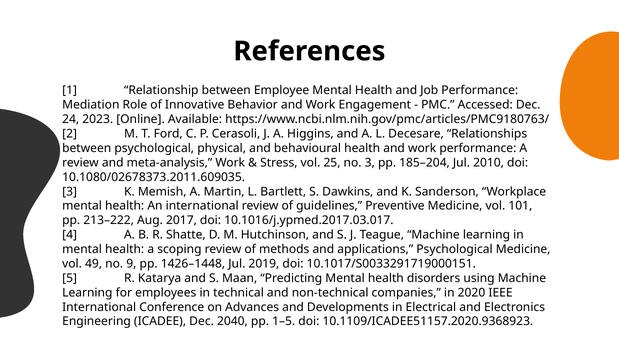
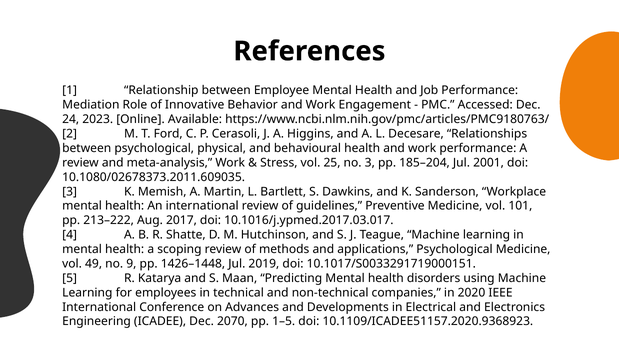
2010: 2010 -> 2001 (489, 163)
2040: 2040 -> 2070 (232, 322)
